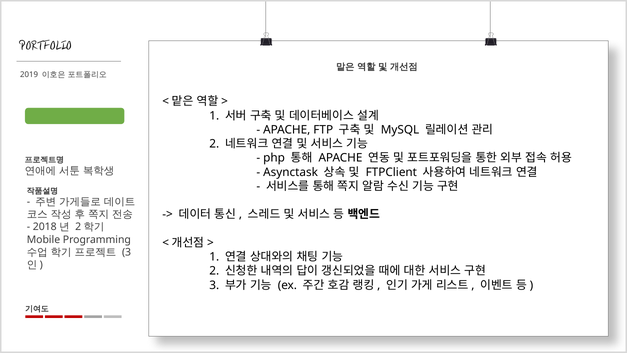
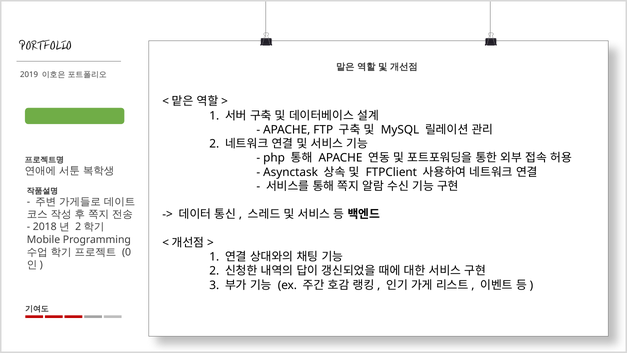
3: 3 -> 0 (127, 252)
